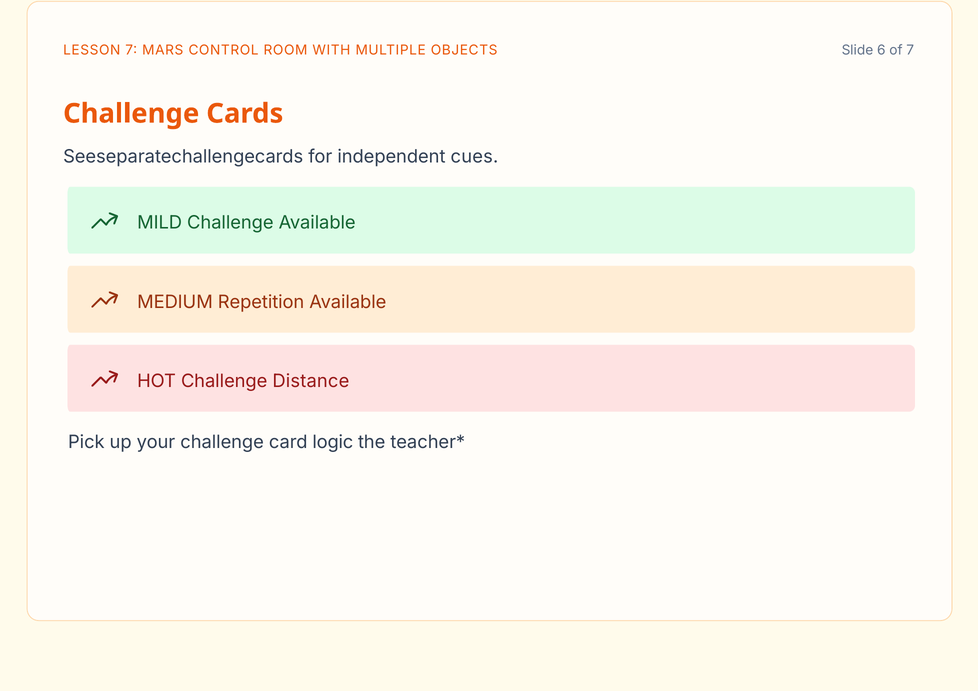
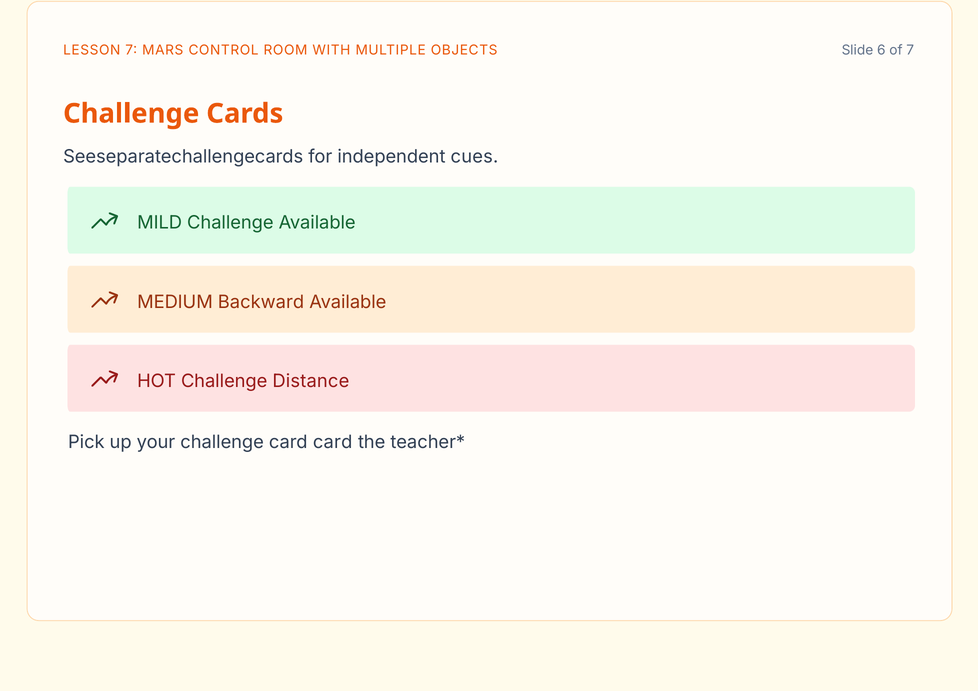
Repetition: Repetition -> Backward (261, 302)
card logic: logic -> card (333, 442)
